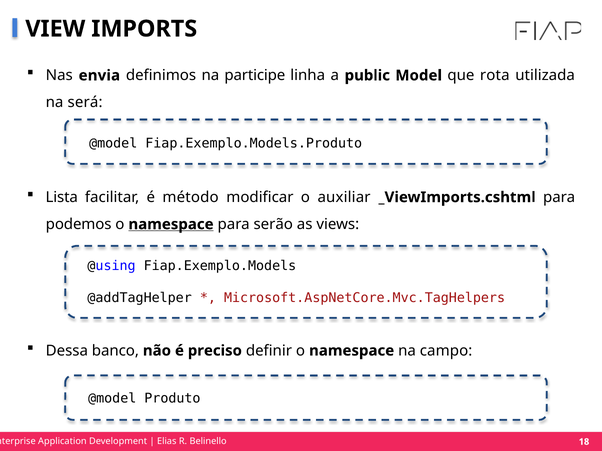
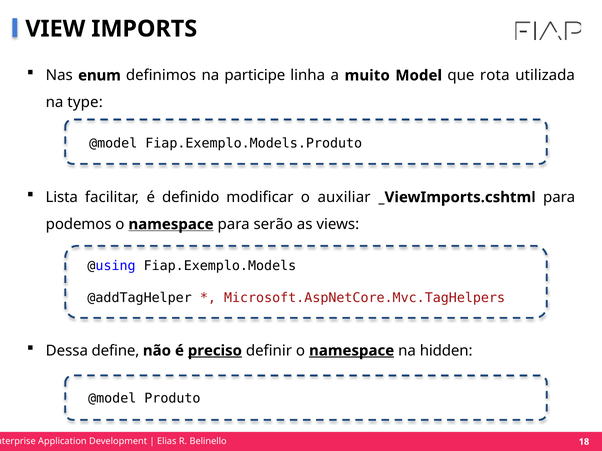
envia: envia -> enum (99, 76)
public: public -> muito (367, 76)
será: será -> type (85, 103)
método: método -> definido (191, 197)
banco: banco -> define (115, 351)
preciso underline: none -> present (215, 351)
namespace underline: none -> present (352, 351)
campo: campo -> hidden (446, 351)
